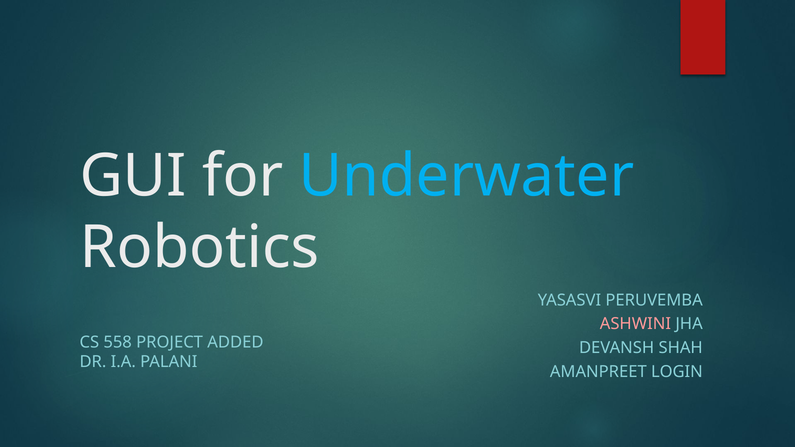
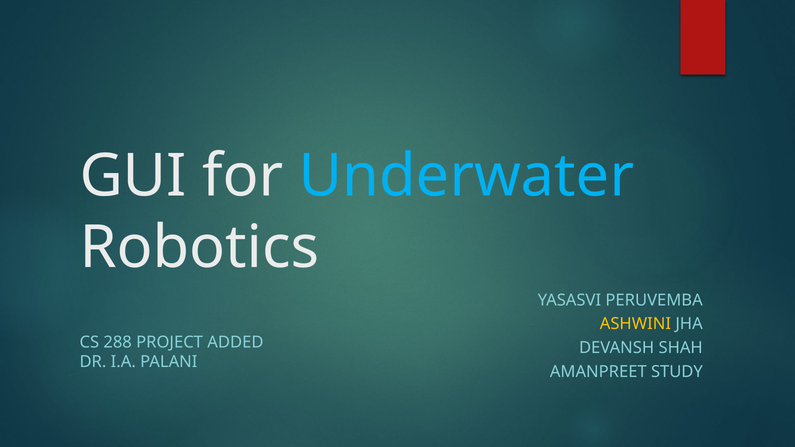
ASHWINI colour: pink -> yellow (635, 324)
558: 558 -> 288 (118, 342)
LOGIN: LOGIN -> STUDY (677, 372)
